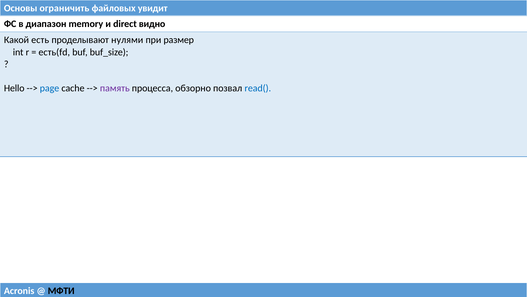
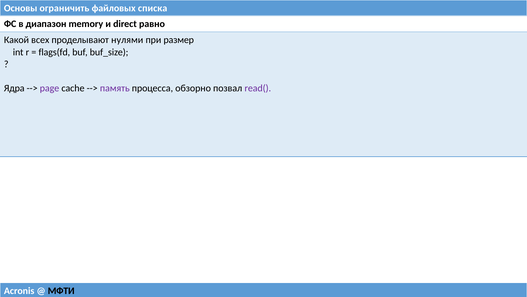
увидит: увидит -> списка (153, 8)
видно: видно -> равно (152, 24)
есть: есть -> всех (40, 40)
есть(fd: есть(fd -> flags(fd (54, 52)
Hello: Hello -> Ядра (14, 88)
page colour: blue -> purple (49, 88)
read( colour: blue -> purple (258, 88)
